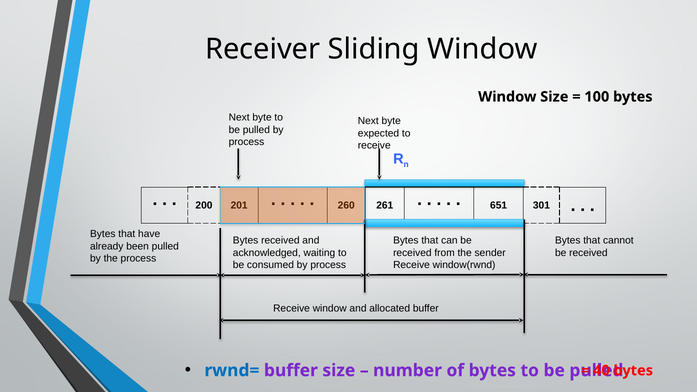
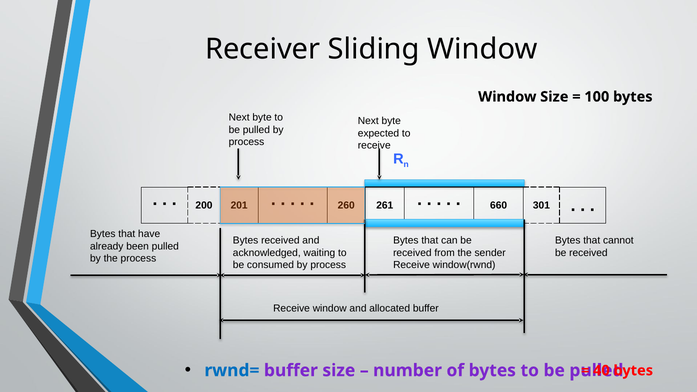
651: 651 -> 660 (499, 205)
